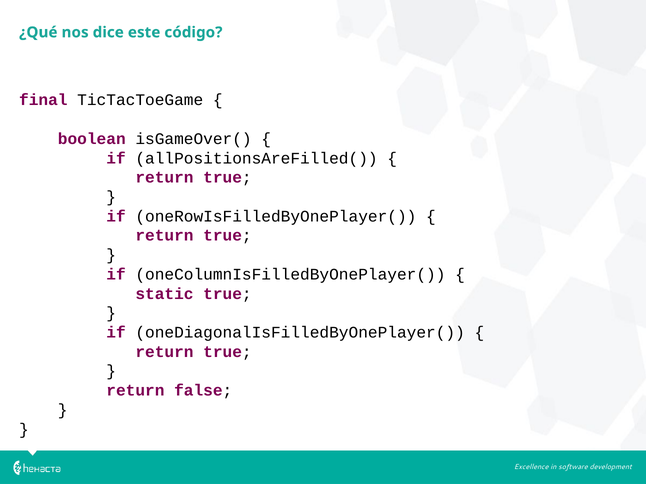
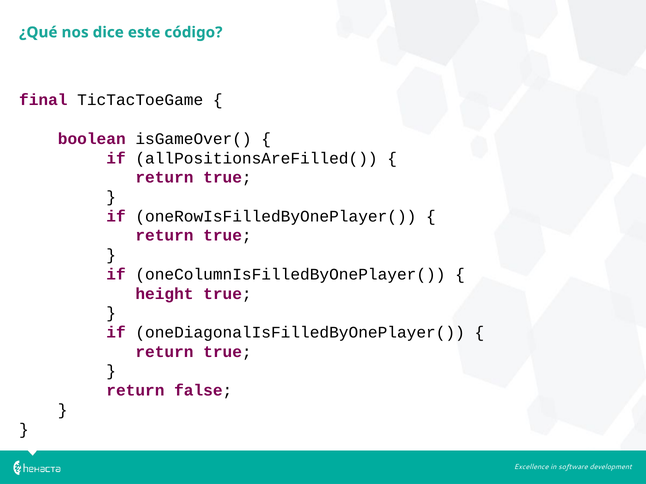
static: static -> height (164, 294)
